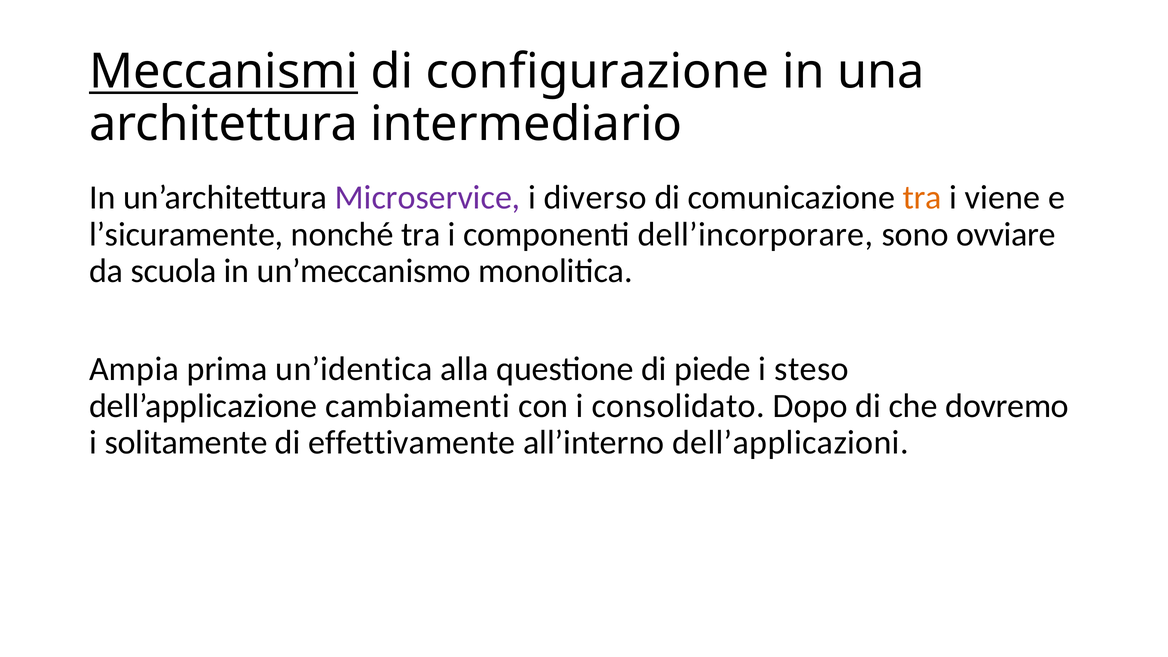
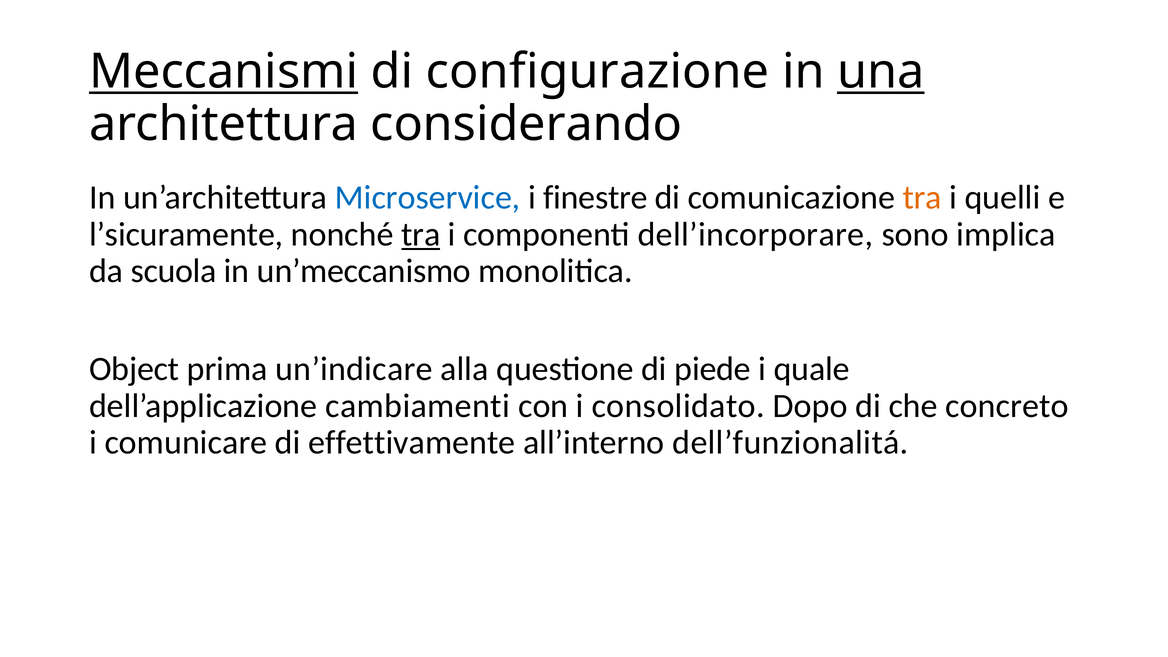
una underline: none -> present (881, 72)
intermediario: intermediario -> considerando (526, 124)
Microservice colour: purple -> blue (428, 197)
diverso: diverso -> finestre (595, 197)
viene: viene -> quelli (1003, 197)
tra underline: none -> present (421, 234)
ovviare: ovviare -> implica (1006, 234)
Ampia: Ampia -> Object (134, 369)
un’identica: un’identica -> un’indicare (354, 369)
steso: steso -> quale (812, 369)
dovremo: dovremo -> concreto (1007, 406)
solitamente: solitamente -> comunicare (186, 443)
dell’applicazioni: dell’applicazioni -> dell’funzionalitá (790, 443)
